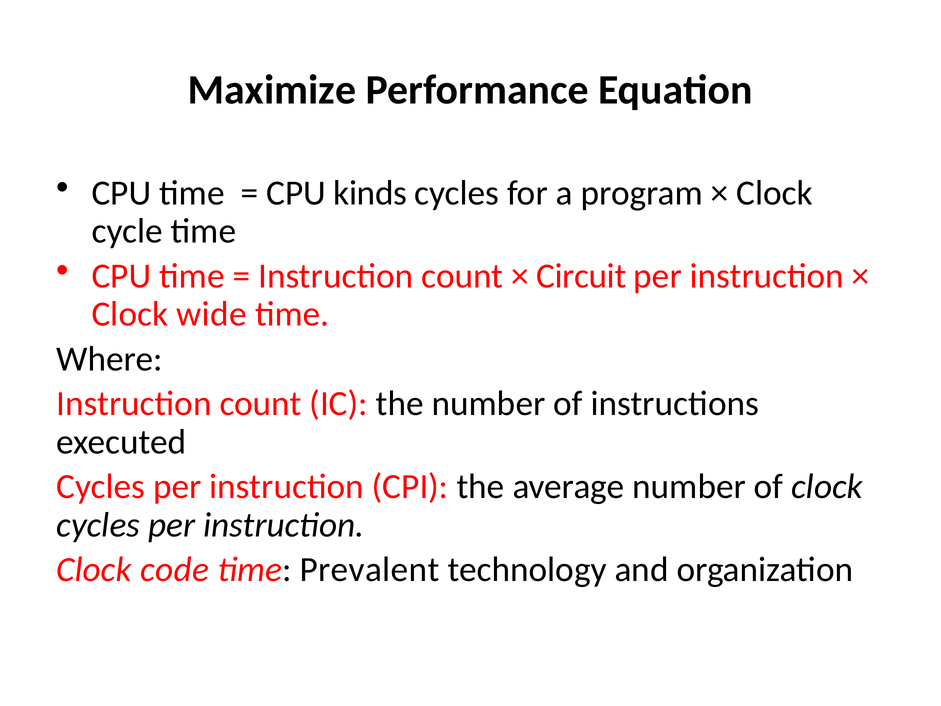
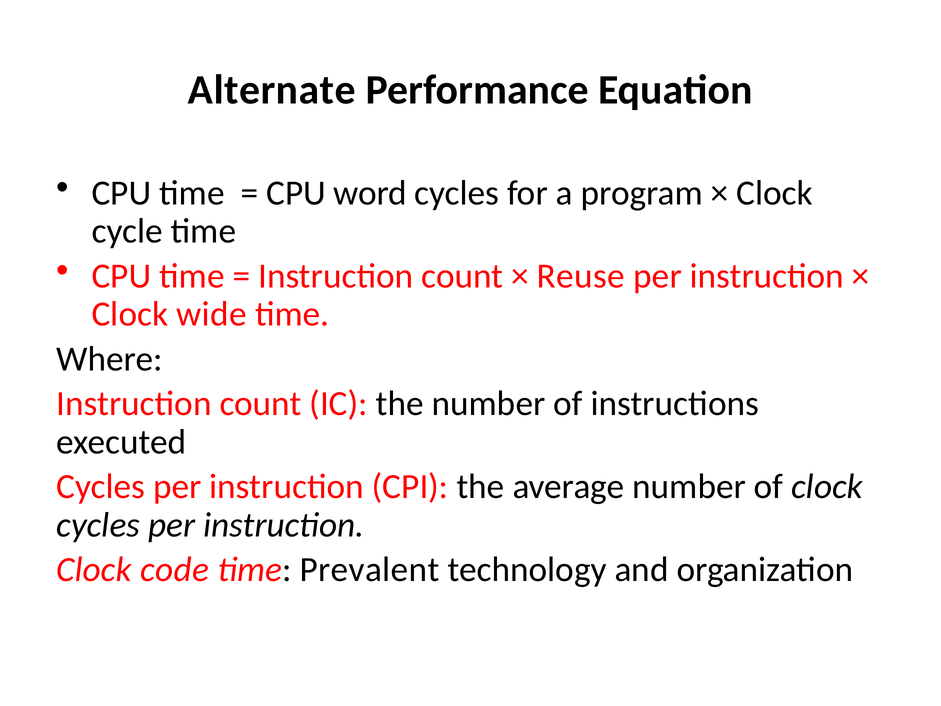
Maximize: Maximize -> Alternate (272, 90)
kinds: kinds -> word (370, 193)
Circuit: Circuit -> Reuse (581, 276)
